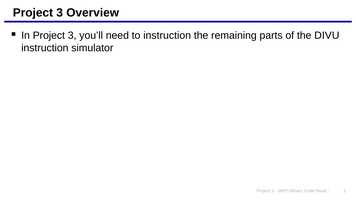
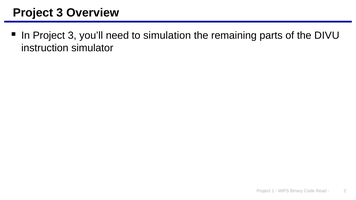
to instruction: instruction -> simulation (167, 36)
